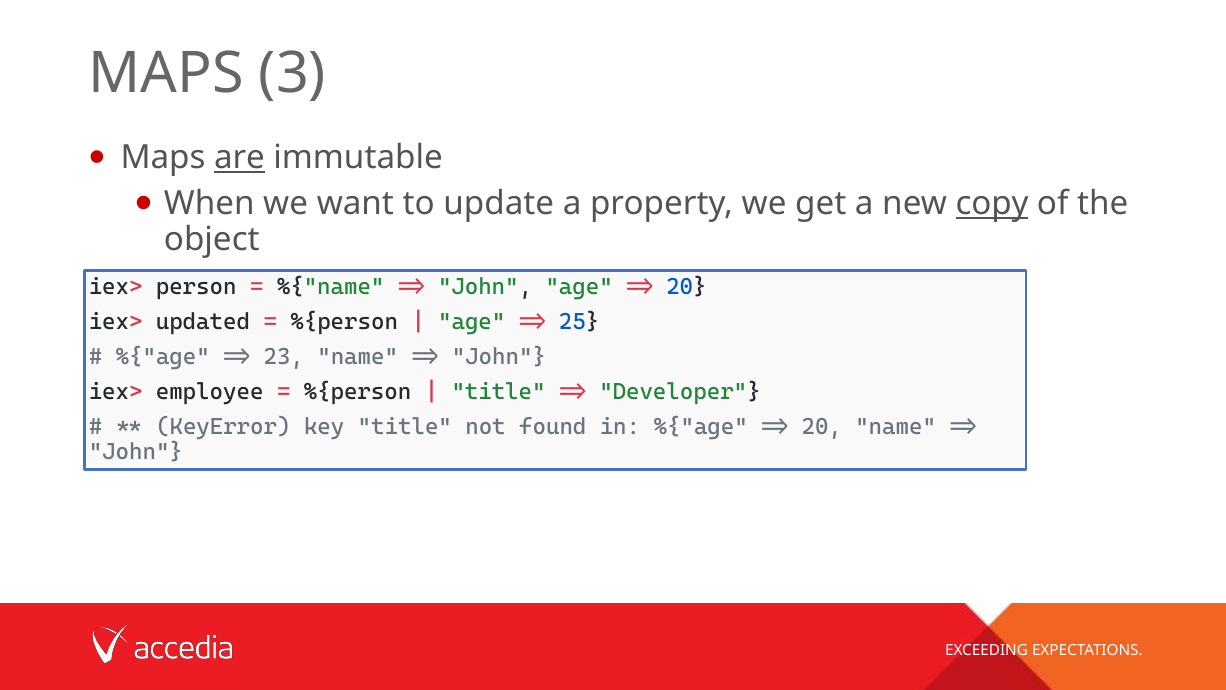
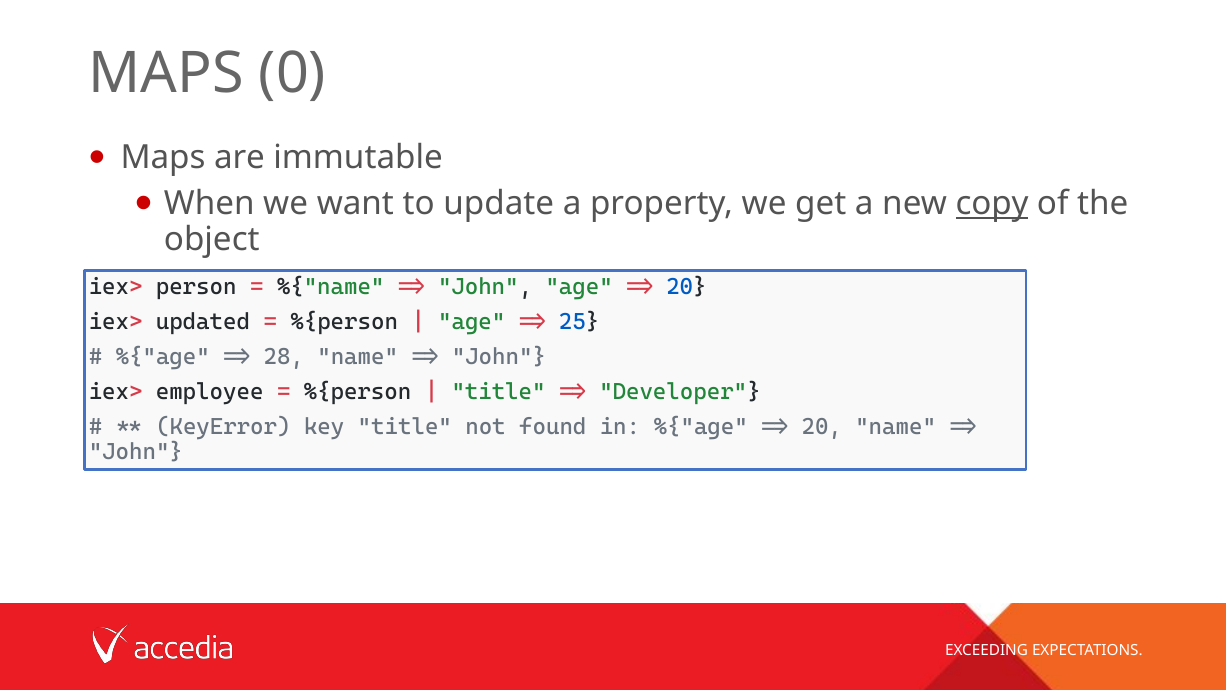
3: 3 -> 0 (293, 74)
are underline: present -> none (240, 158)
23: 23 -> 28 (284, 357)
